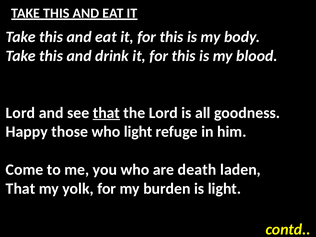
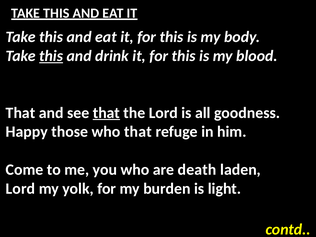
this underline: none -> present (51, 56)
Lord: Lord -> That (20, 113)
who light: light -> that (138, 132)
That: That -> Lord (20, 189)
